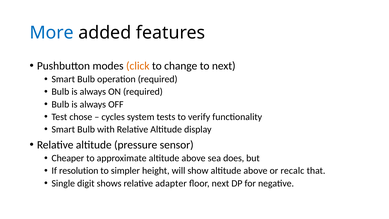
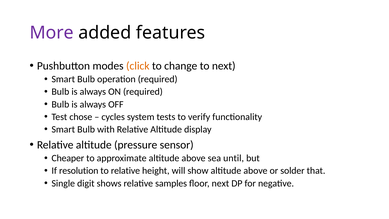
More colour: blue -> purple (52, 33)
does: does -> until (234, 158)
to simpler: simpler -> relative (125, 171)
recalc: recalc -> solder (292, 171)
adapter: adapter -> samples (171, 183)
